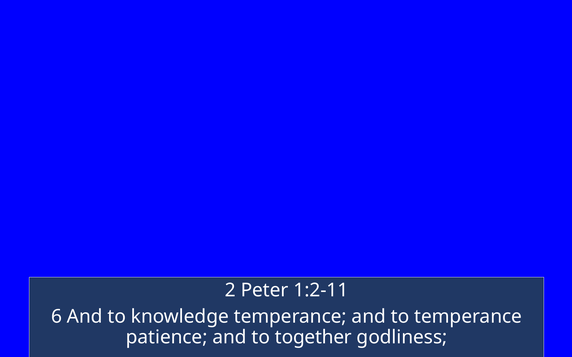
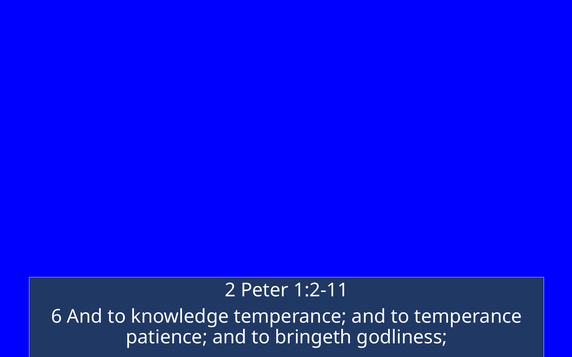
together: together -> bringeth (313, 338)
